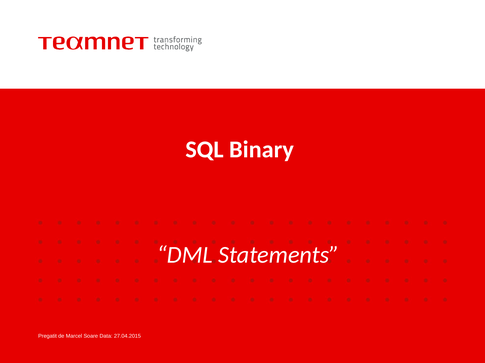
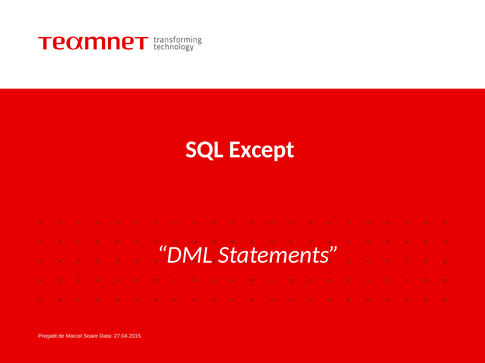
Binary: Binary -> Except (262, 150)
